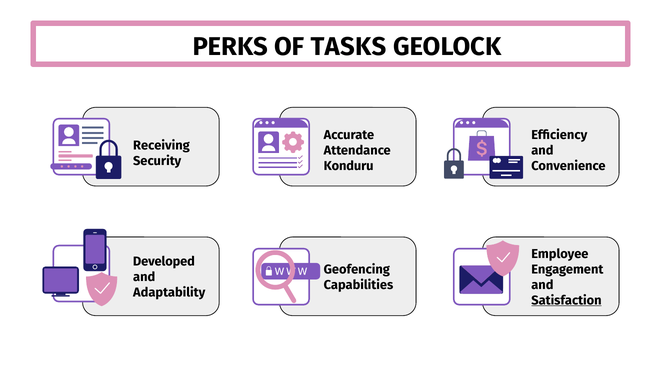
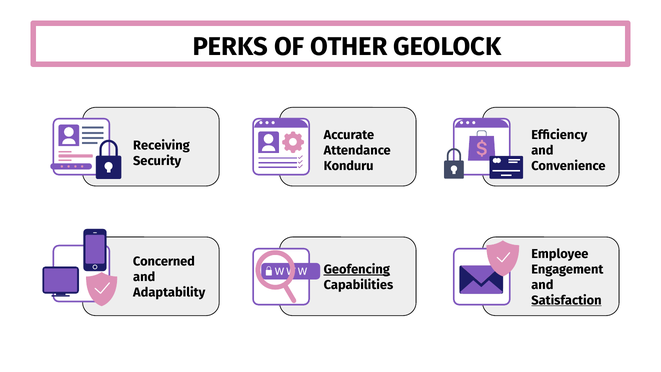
TASKS: TASKS -> OTHER (349, 47)
Developed: Developed -> Concerned (164, 262)
Geofencing underline: none -> present (357, 269)
